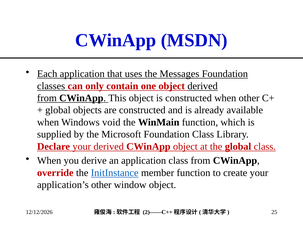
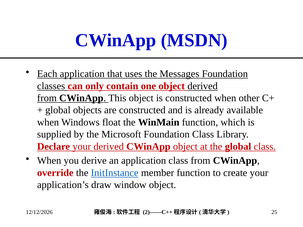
void: void -> float (111, 122)
application’s other: other -> draw (101, 185)
